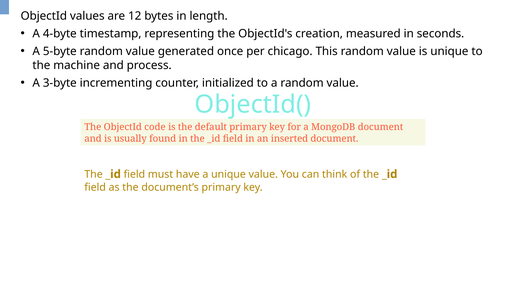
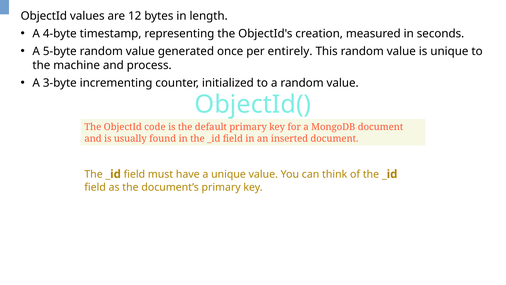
chicago: chicago -> entirely (290, 51)
